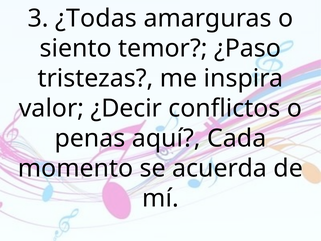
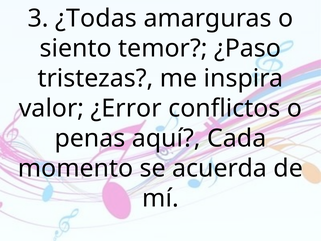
¿Decir: ¿Decir -> ¿Error (126, 108)
